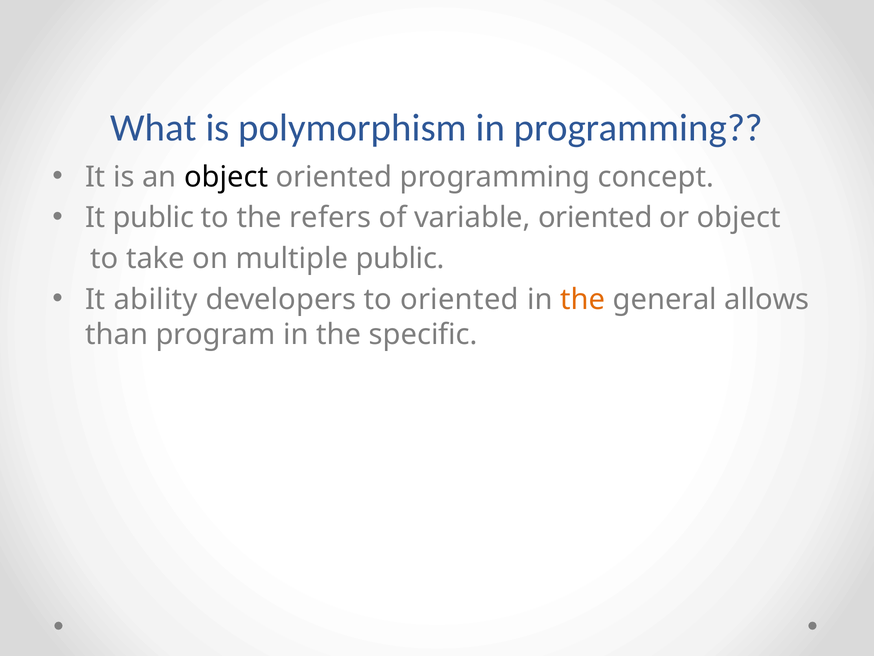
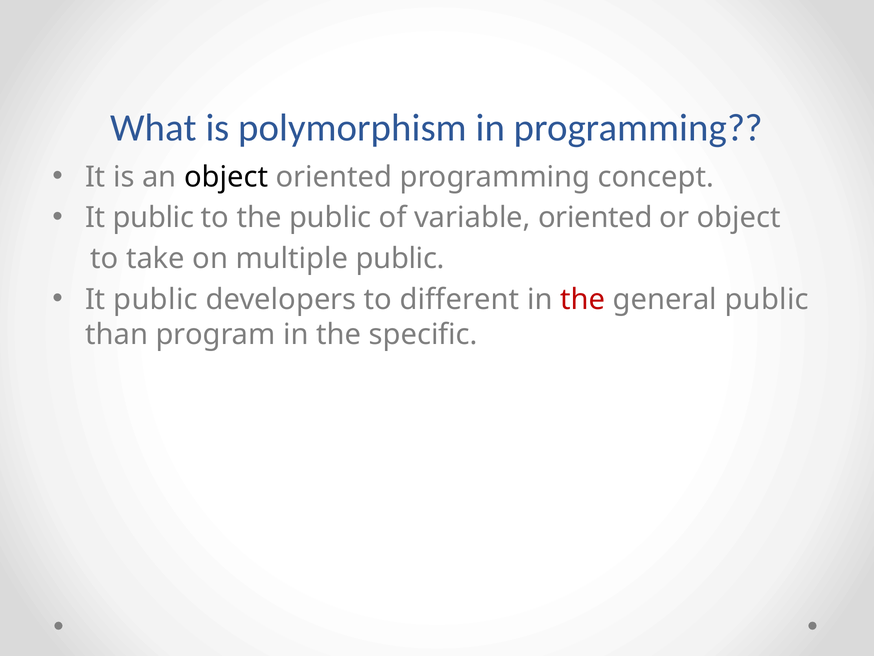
the refers: refers -> public (330, 218)
ability: ability -> public (156, 299)
to oriented: oriented -> different (460, 299)
the colour: orange -> red (583, 299)
general allows: allows -> public (767, 299)
